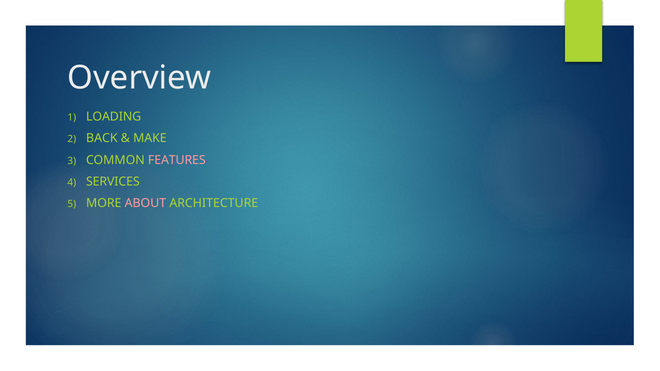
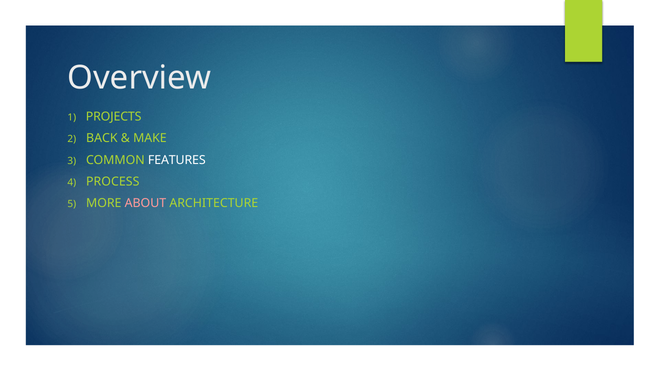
LOADING: LOADING -> PROJECTS (114, 117)
FEATURES colour: pink -> white (177, 160)
SERVICES: SERVICES -> PROCESS (113, 182)
